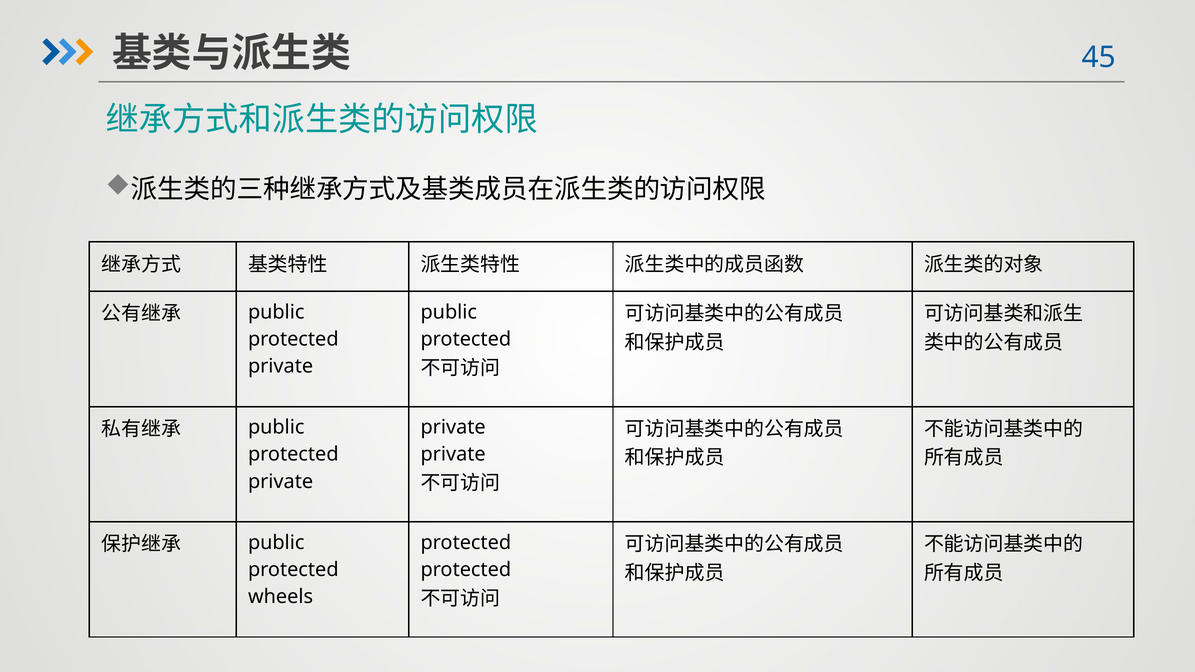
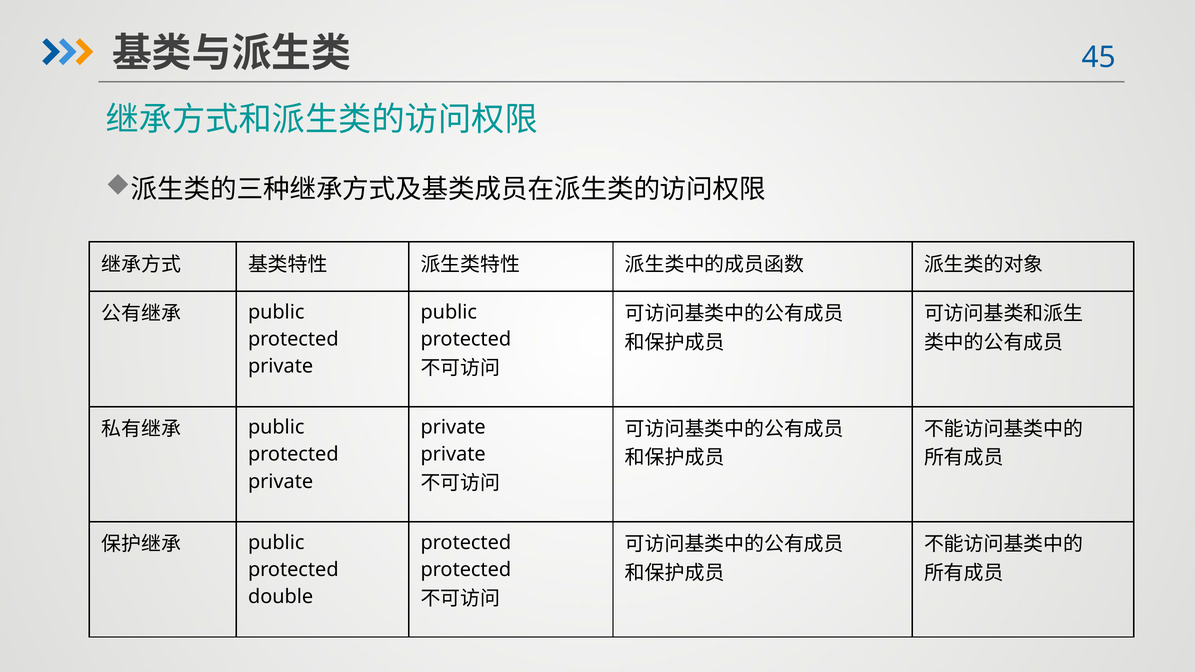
wheels: wheels -> double (281, 597)
